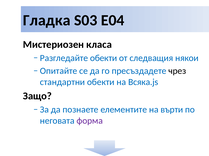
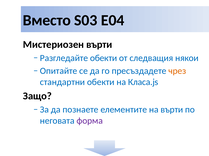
Гладка: Гладка -> Вместо (47, 20)
Мистериозен класа: класа -> върти (99, 45)
чрез colour: black -> orange (177, 71)
Всяка.js: Всяка.js -> Класа.js (143, 82)
